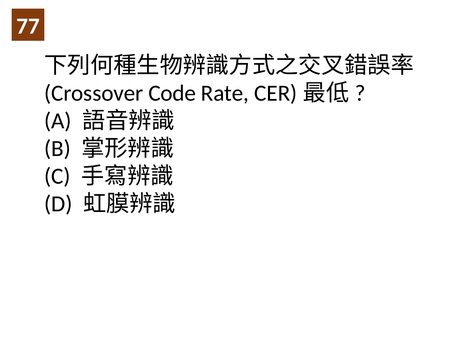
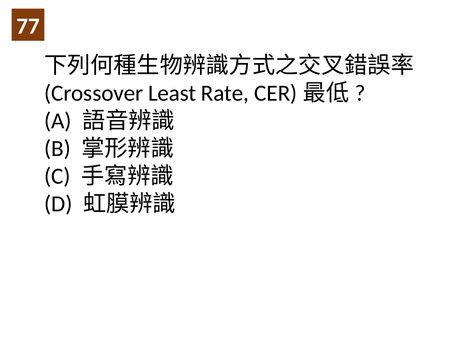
Code: Code -> Least (172, 93)
